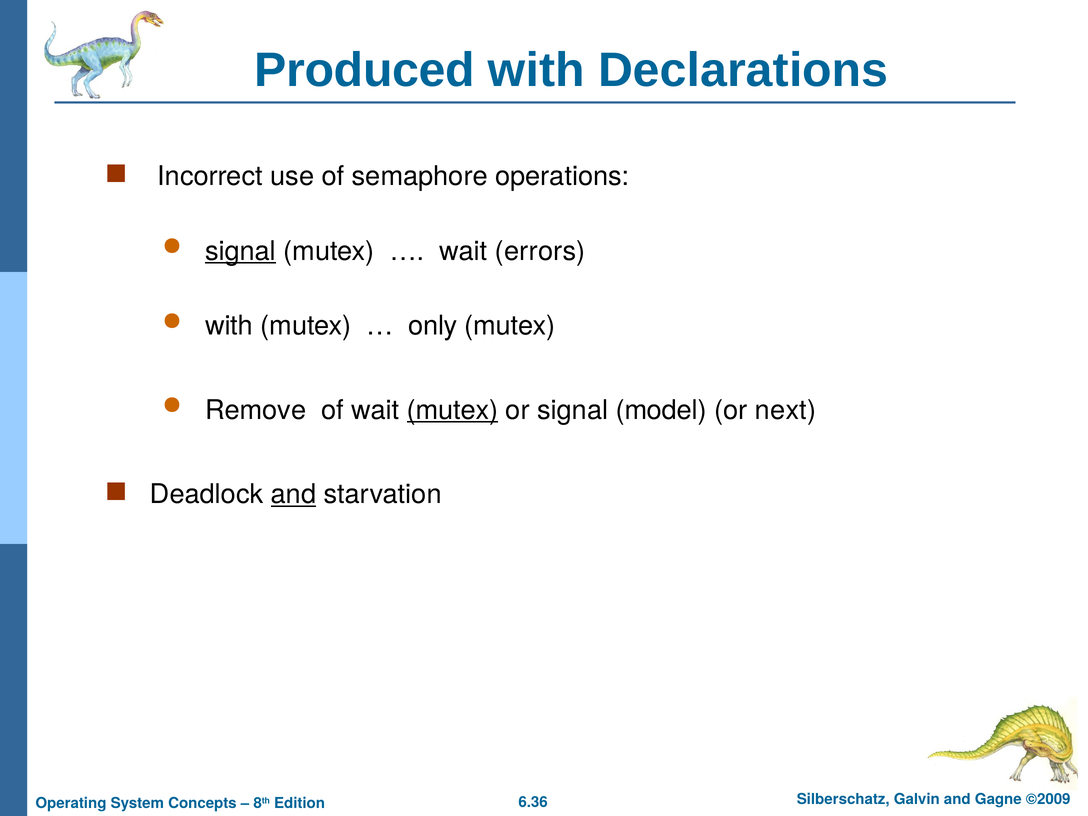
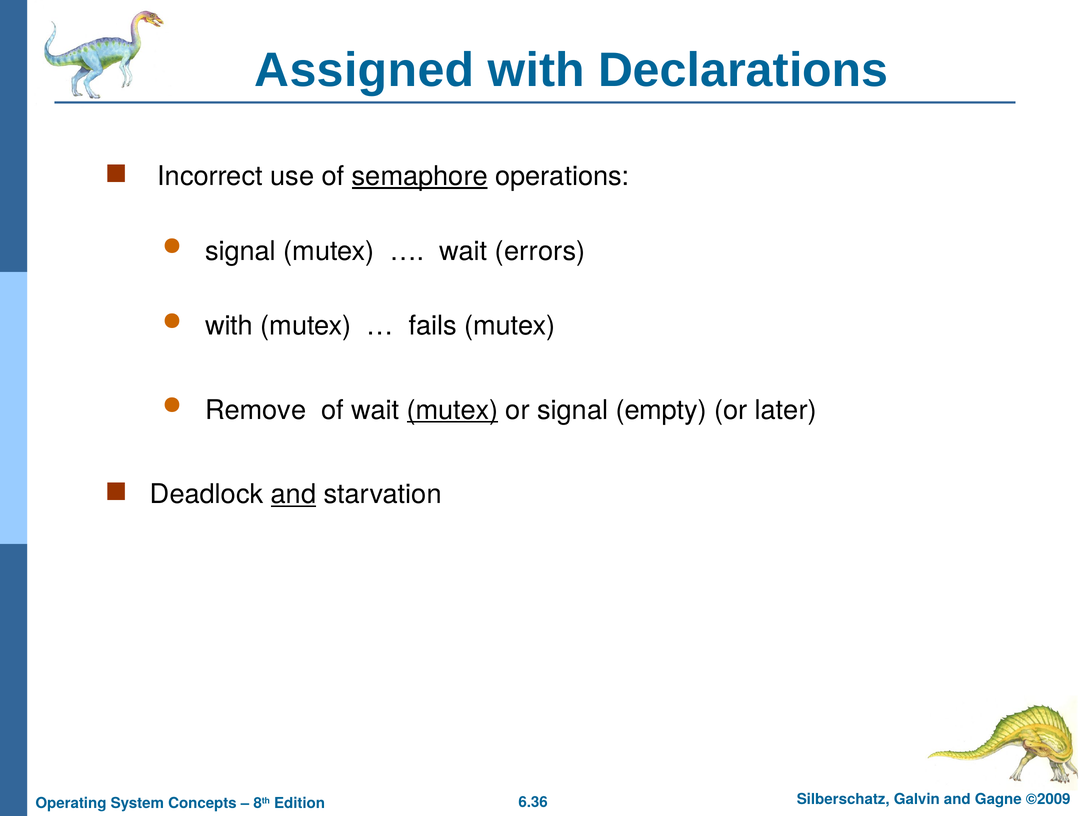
Produced: Produced -> Assigned (364, 70)
semaphore underline: none -> present (420, 176)
signal underline: present -> none (240, 251)
only: only -> fails (433, 326)
model: model -> empty (661, 410)
next: next -> later (786, 410)
